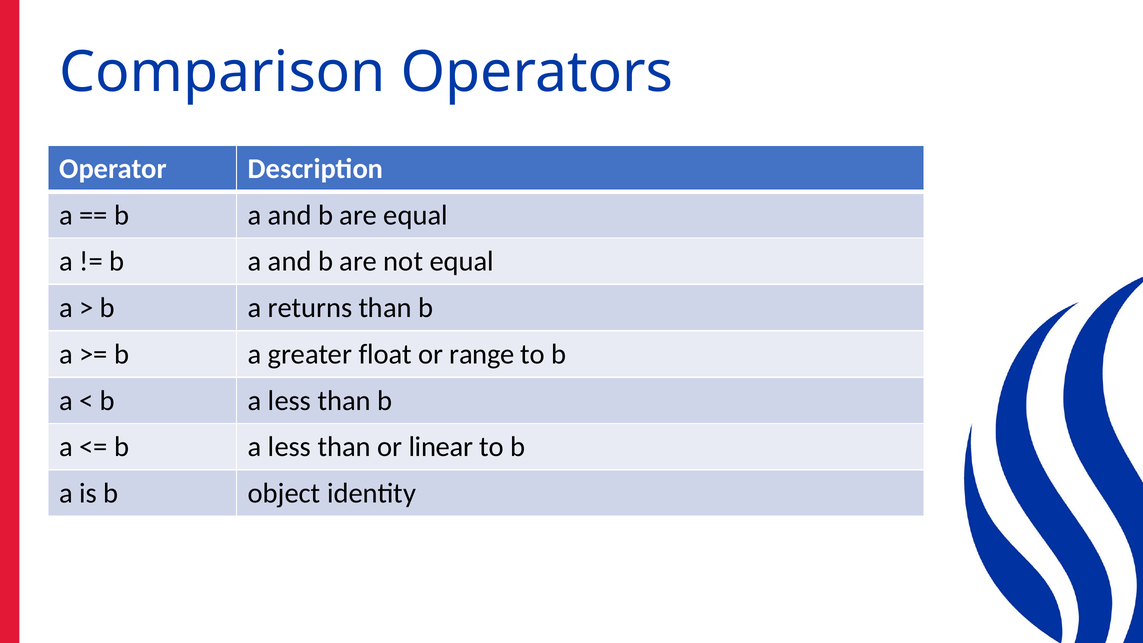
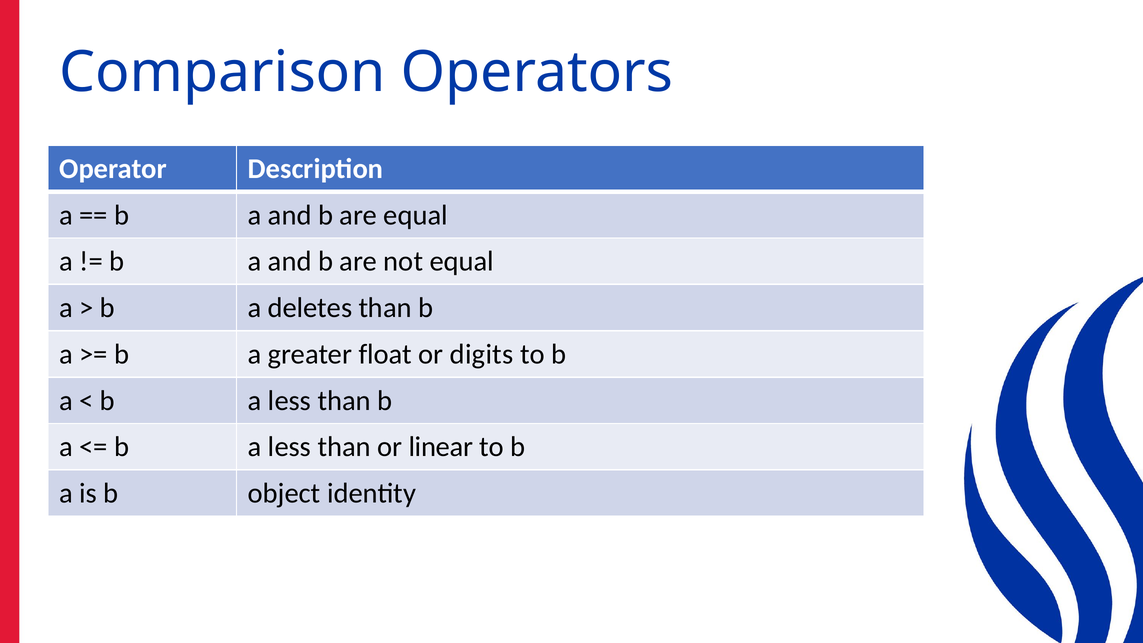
returns: returns -> deletes (310, 308)
range: range -> digits (482, 354)
